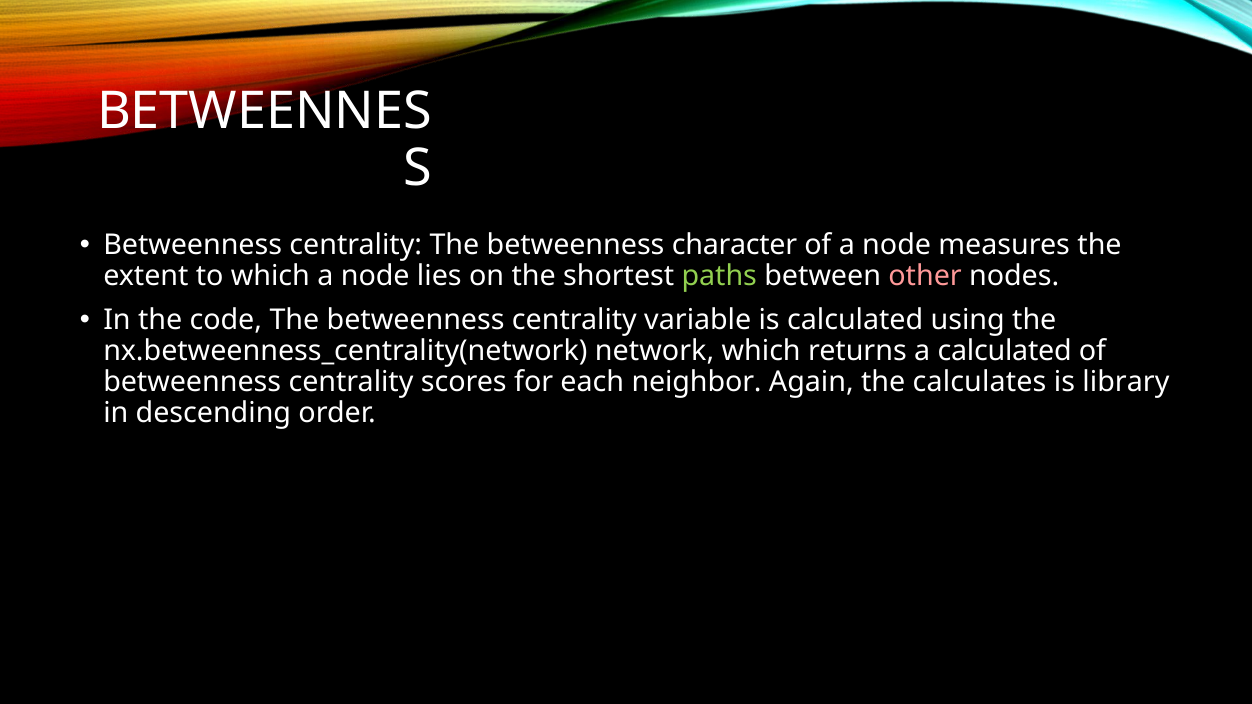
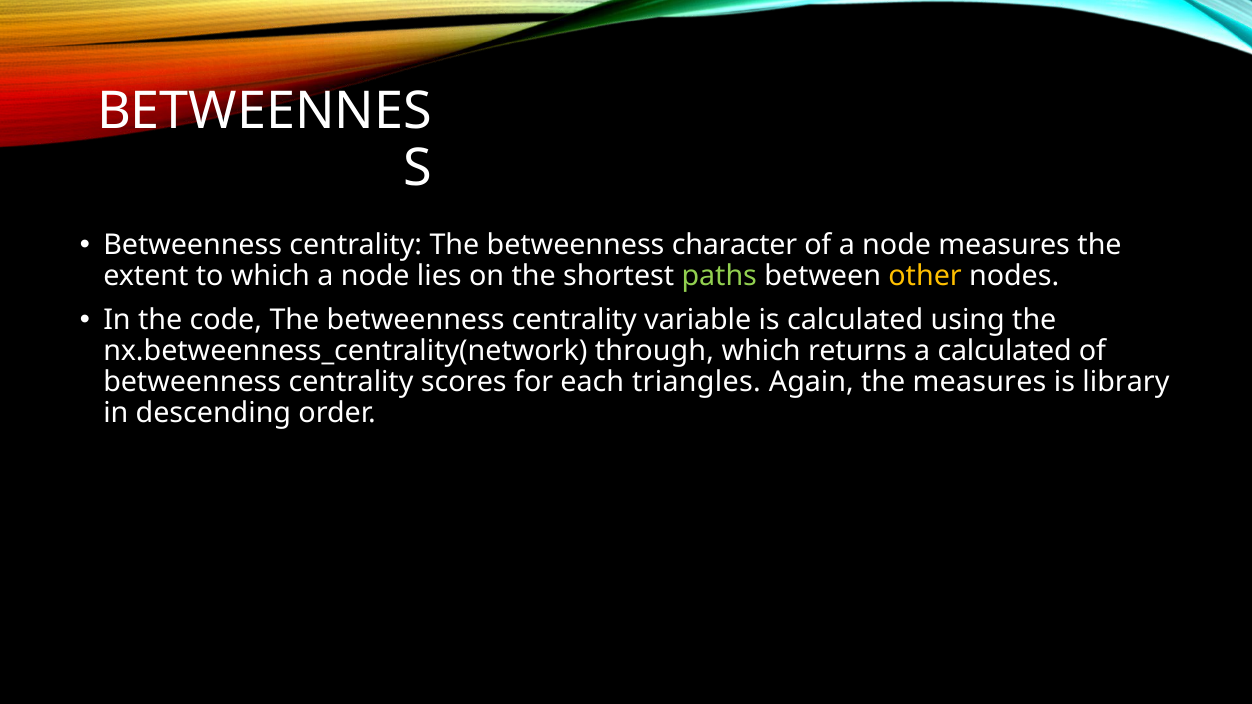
other colour: pink -> yellow (925, 276)
network: network -> through (654, 351)
neighbor: neighbor -> triangles (696, 382)
the calculates: calculates -> measures (980, 382)
